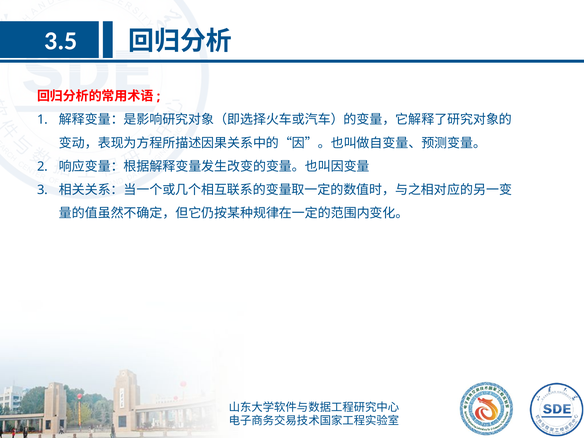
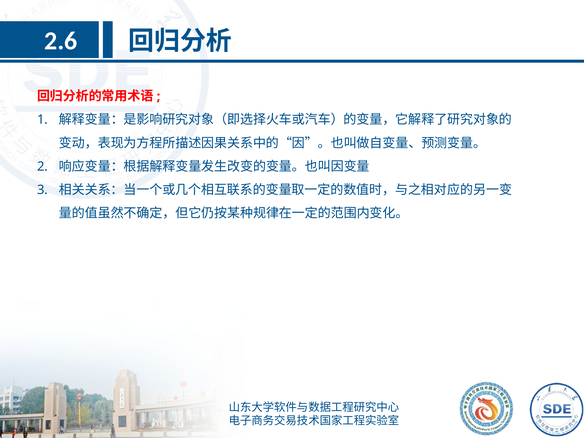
3.5: 3.5 -> 2.6 (61, 41)
